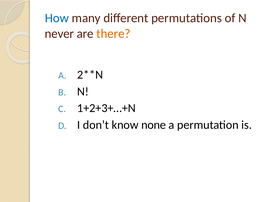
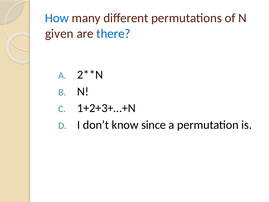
never: never -> given (59, 34)
there colour: orange -> blue (113, 34)
none: none -> since (154, 125)
